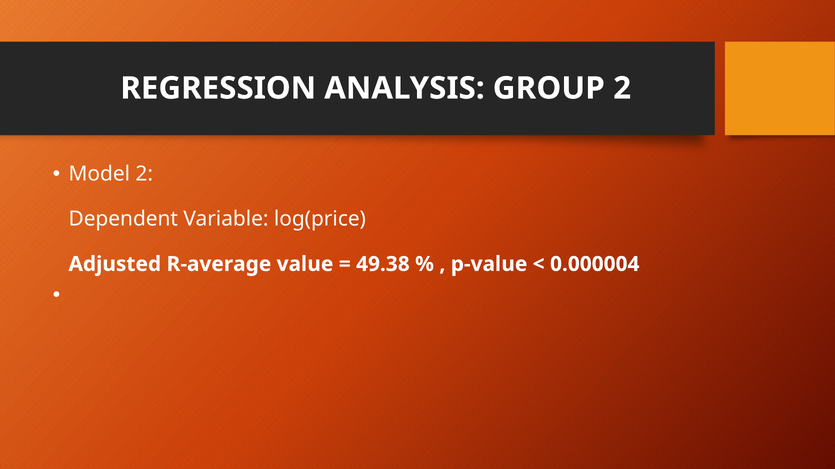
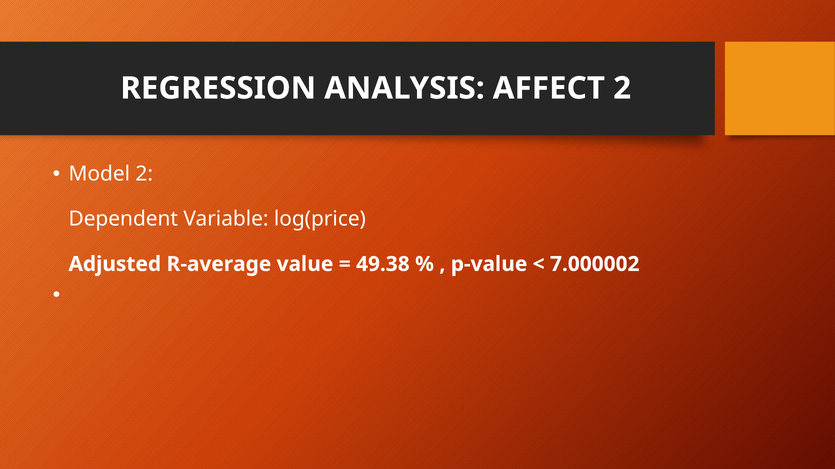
GROUP: GROUP -> AFFECT (549, 88)
0.000004: 0.000004 -> 7.000002 (595, 264)
